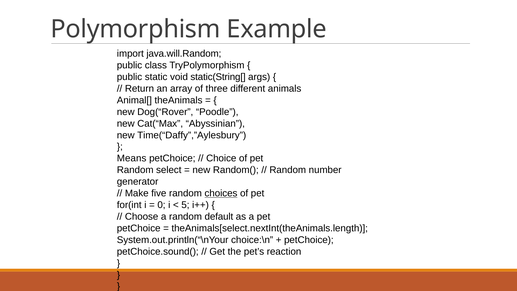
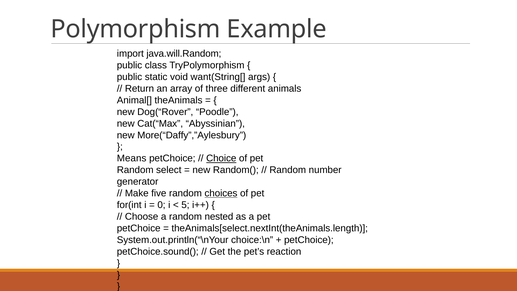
static(String[: static(String[ -> want(String[ (218, 77)
Time(“Daffy”,”Aylesbury: Time(“Daffy”,”Aylesbury -> More(“Daffy”,”Aylesbury (192, 135)
Choice underline: none -> present (221, 158)
default: default -> nested (219, 216)
